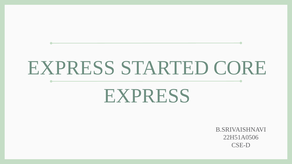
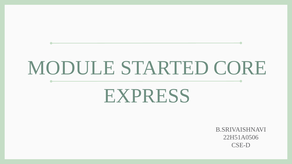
EXPRESS: EXPRESS -> MODULE (71, 68)
